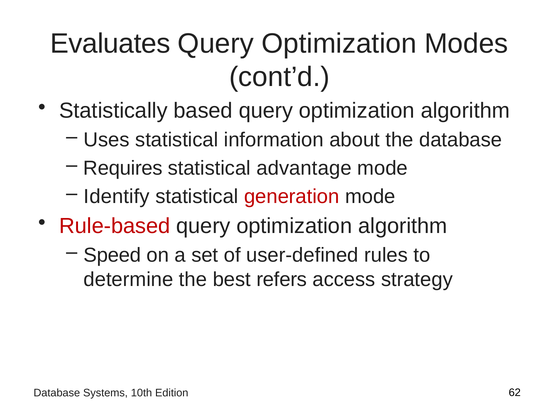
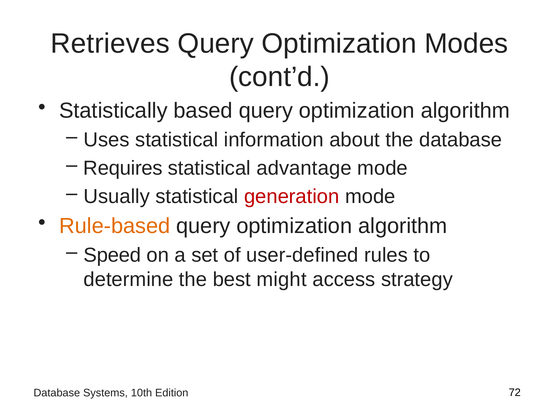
Evaluates: Evaluates -> Retrieves (110, 43)
Identify: Identify -> Usually (117, 196)
Rule-based colour: red -> orange (115, 226)
refers: refers -> might (282, 279)
62: 62 -> 72 (515, 392)
